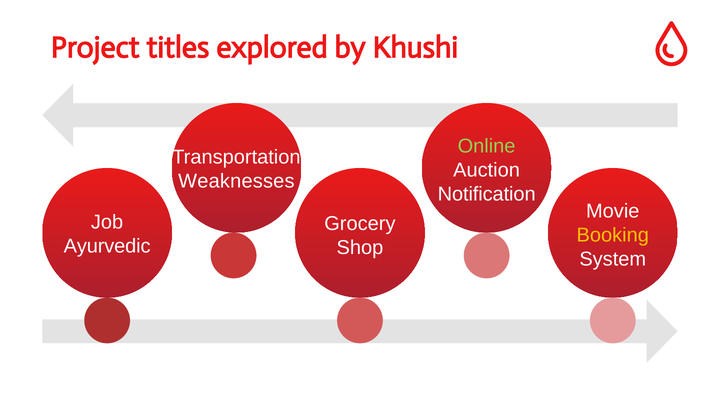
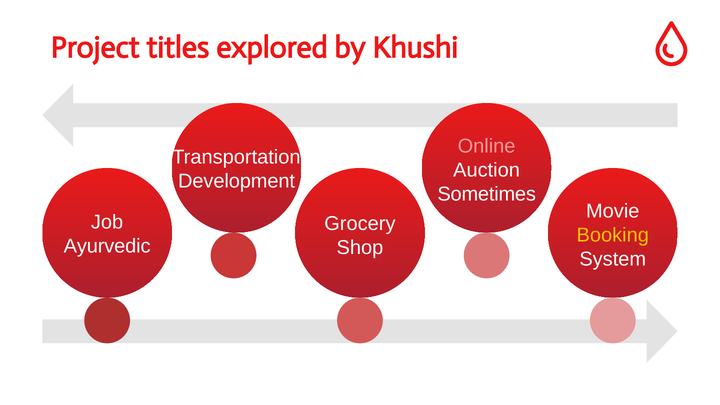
Online colour: light green -> pink (487, 146)
Weaknesses: Weaknesses -> Development (237, 181)
Notification: Notification -> Sometimes (487, 194)
